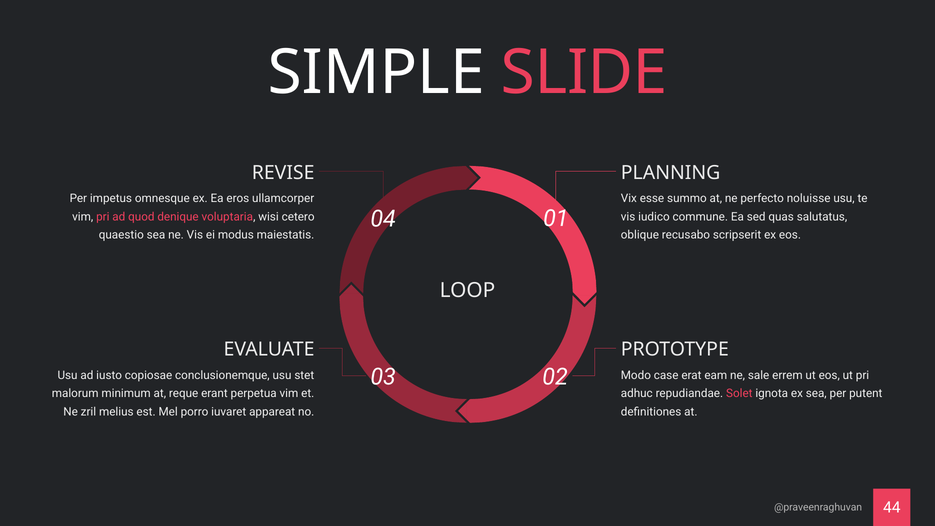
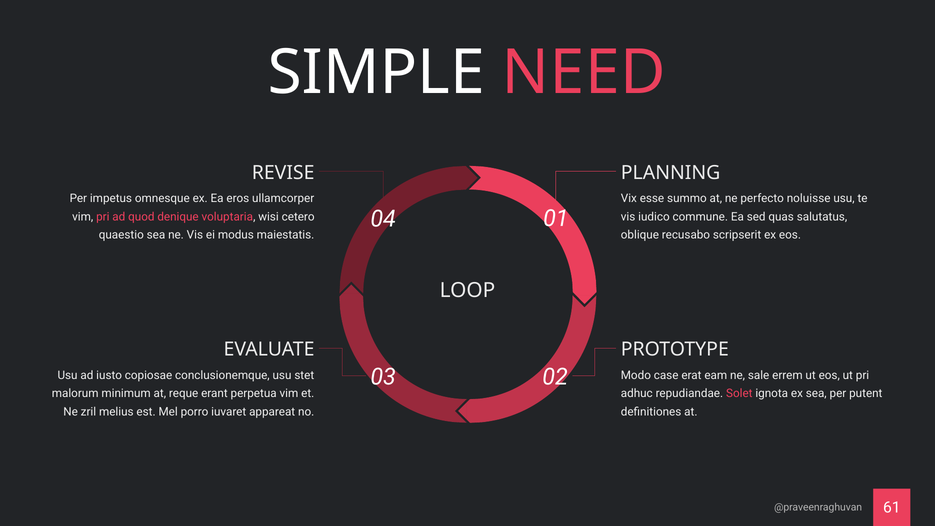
SLIDE: SLIDE -> NEED (584, 73)
44: 44 -> 61 (892, 508)
